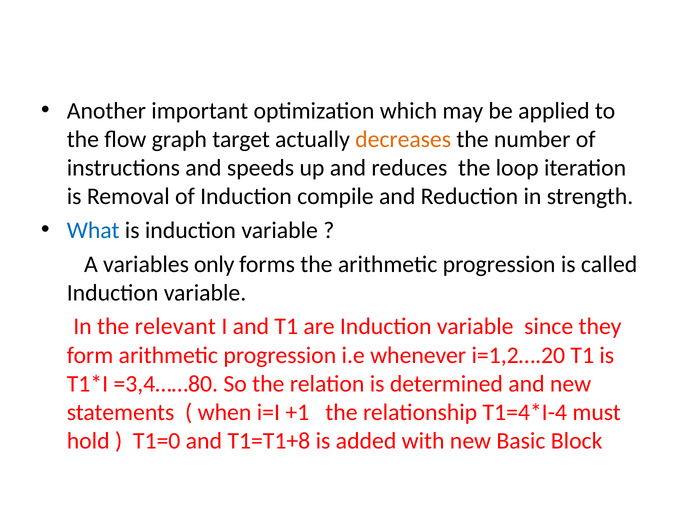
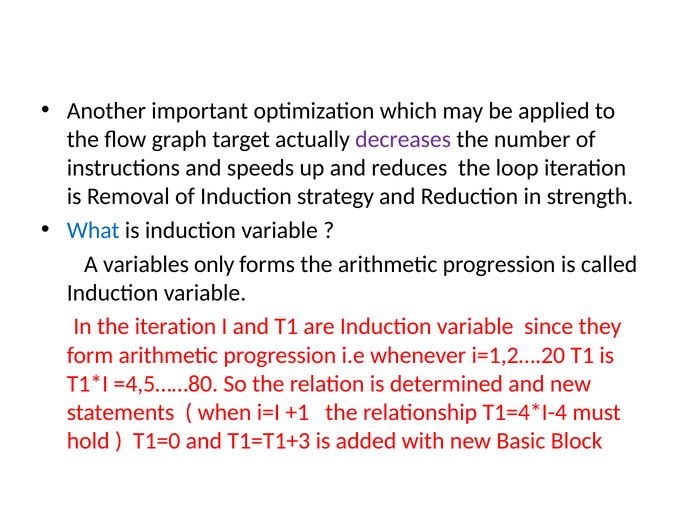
decreases colour: orange -> purple (403, 139)
compile: compile -> strategy (336, 196)
the relevant: relevant -> iteration (175, 326)
=3,4……80: =3,4……80 -> =4,5……80 (166, 384)
T1=T1+8: T1=T1+8 -> T1=T1+3 (269, 441)
